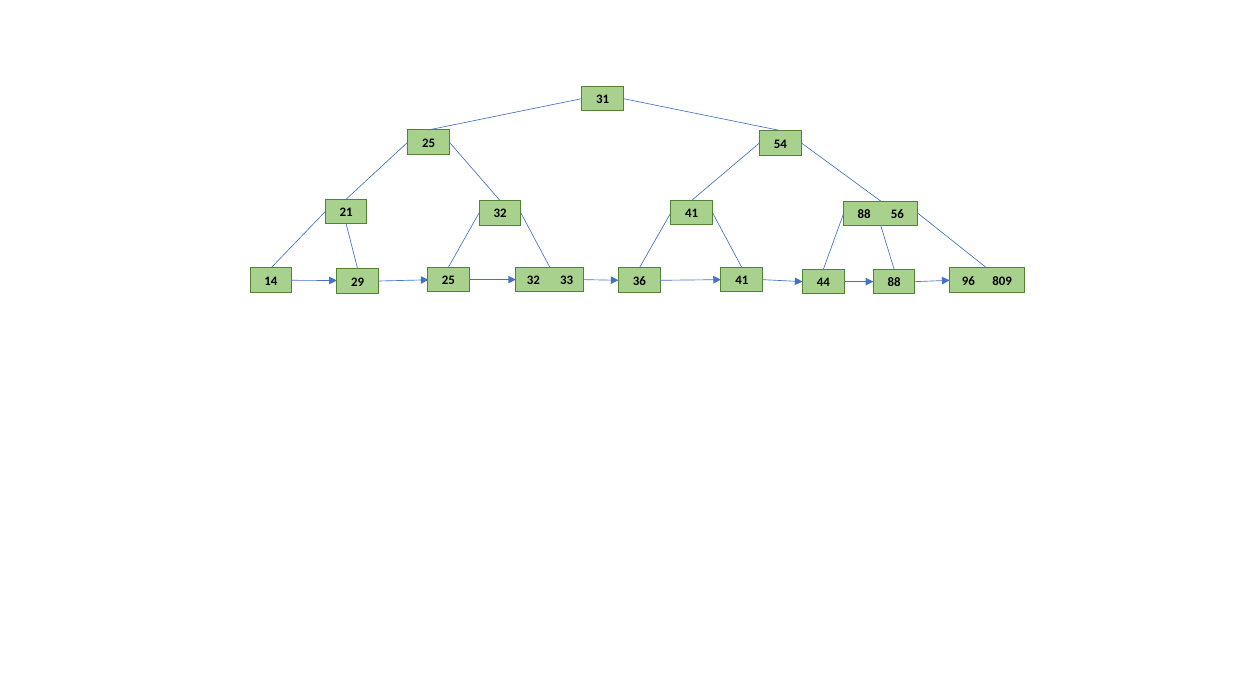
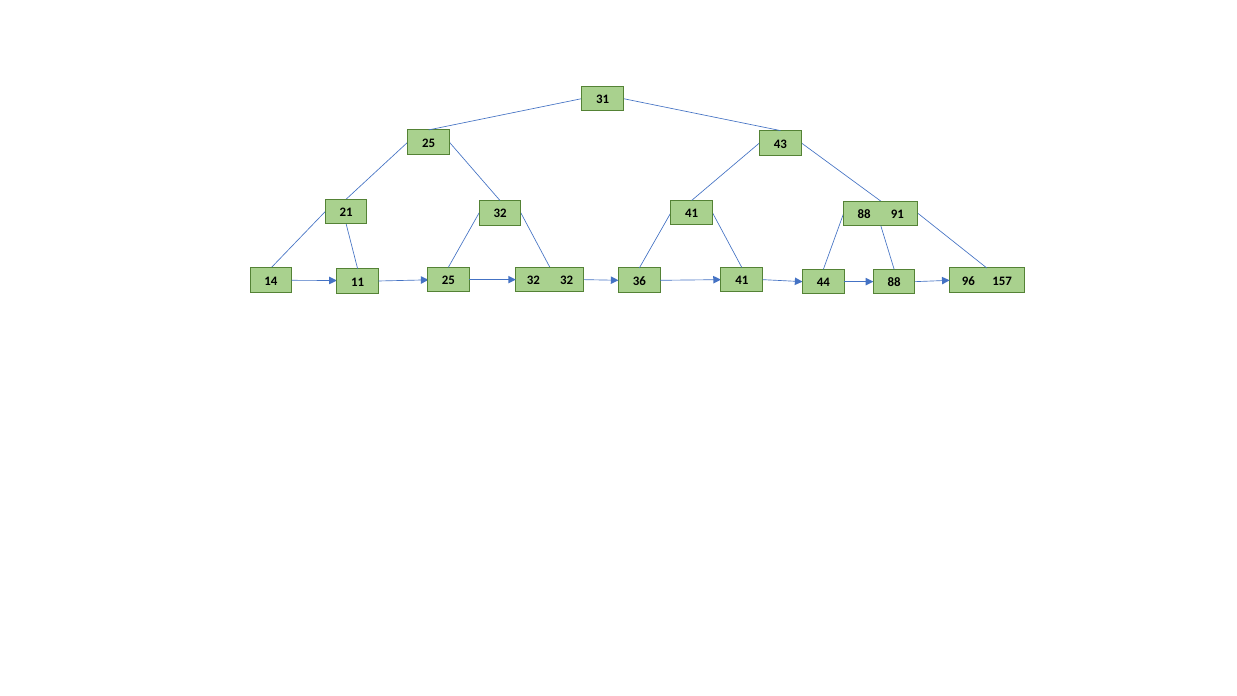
54: 54 -> 43 (780, 144)
56: 56 -> 91 (897, 214)
32 33: 33 -> 32 (567, 280)
29: 29 -> 11 (358, 282)
809: 809 -> 157 (1002, 281)
